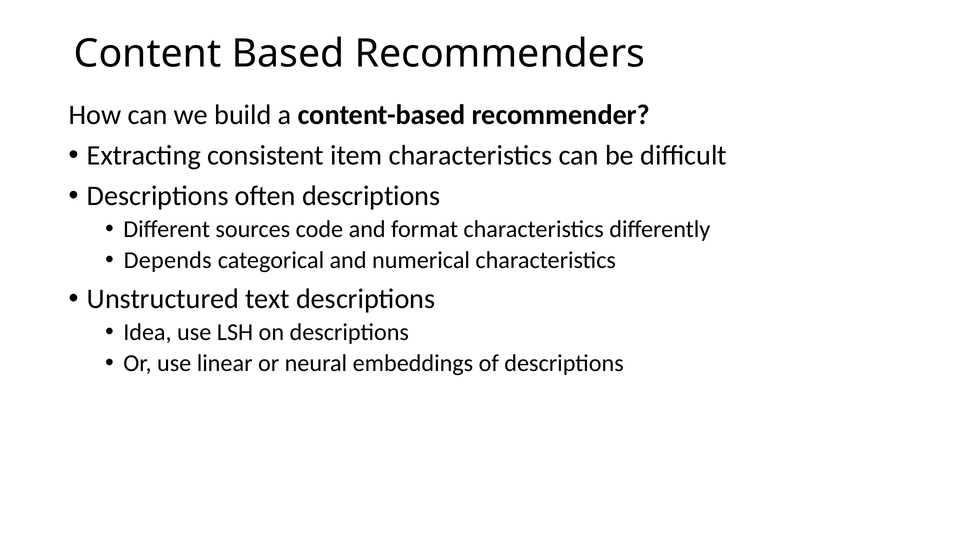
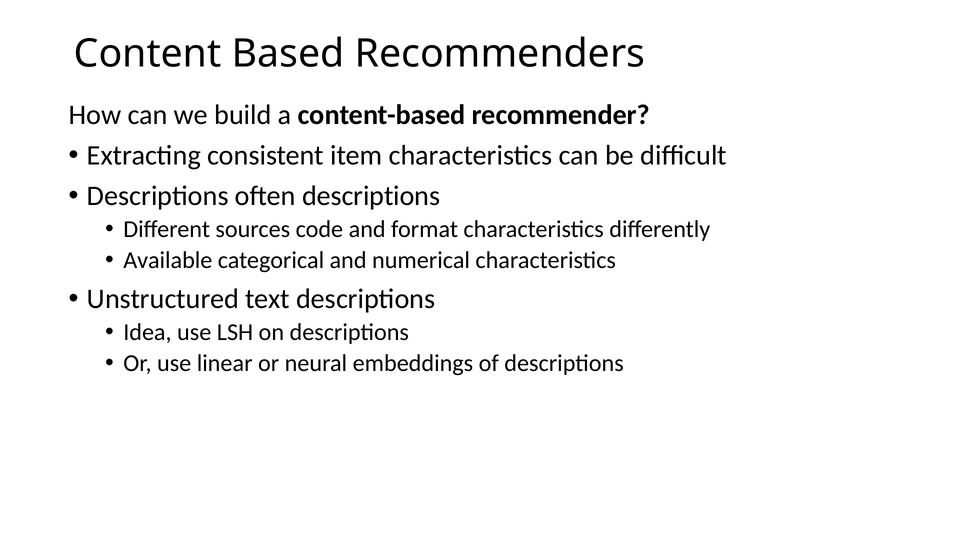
Depends: Depends -> Available (168, 260)
